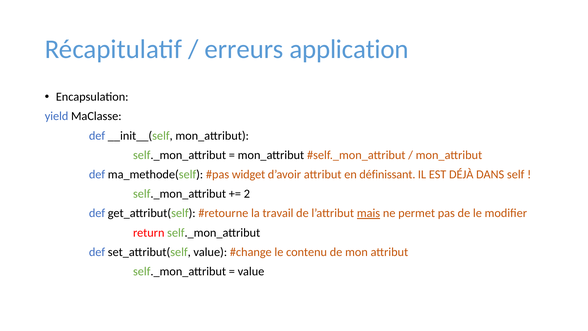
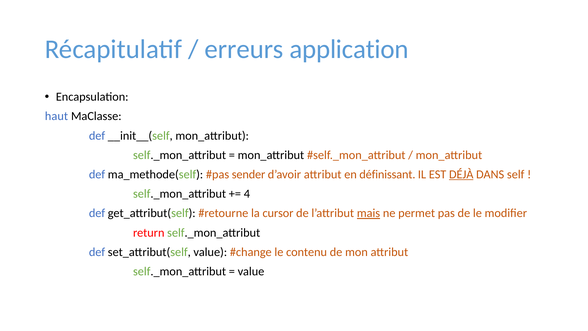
yield: yield -> haut (56, 116)
widget: widget -> sender (249, 174)
DÉJÀ underline: none -> present (461, 174)
2: 2 -> 4 (247, 194)
travail: travail -> cursor (278, 213)
